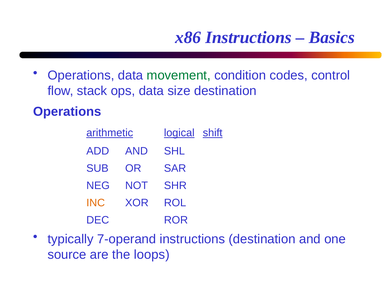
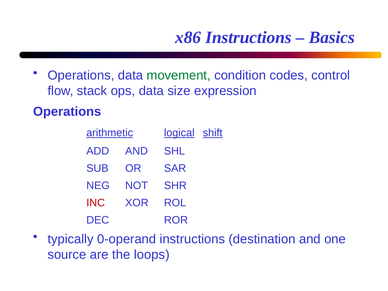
size destination: destination -> expression (225, 91)
INC colour: orange -> red (96, 203)
7-operand: 7-operand -> 0-operand (127, 239)
